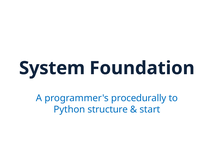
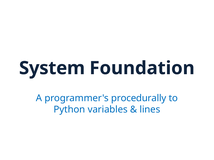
structure: structure -> variables (108, 110)
start: start -> lines (150, 110)
